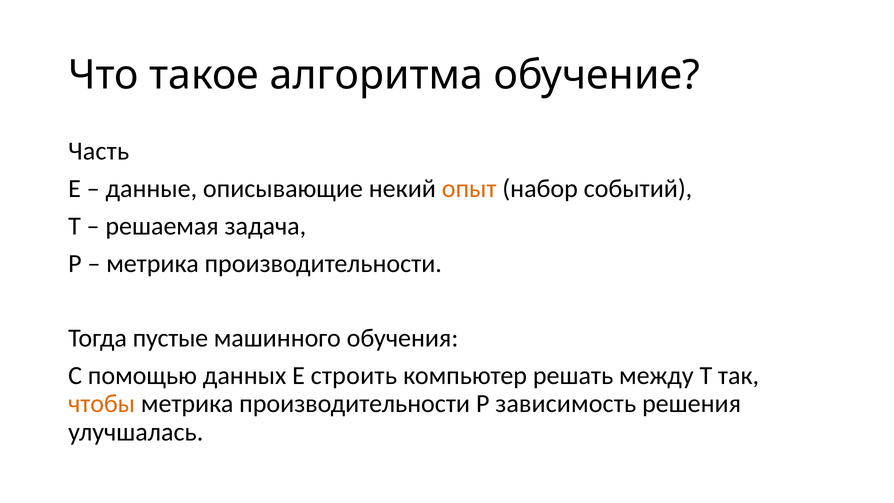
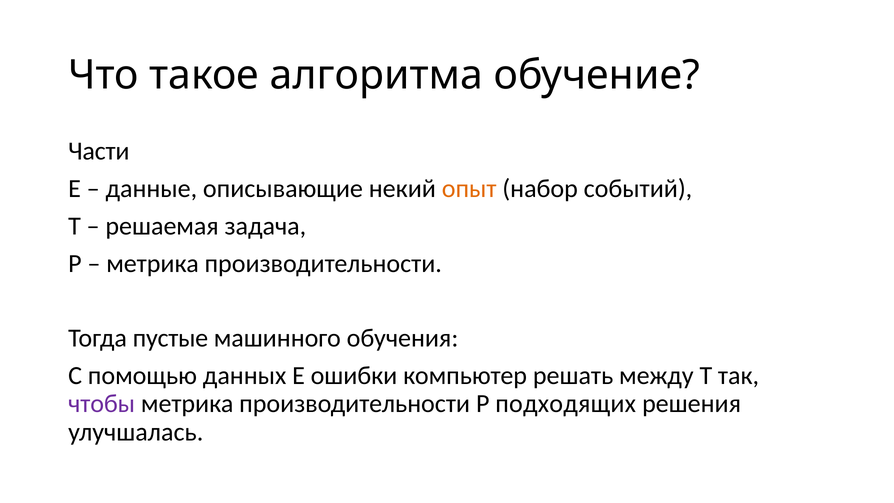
Часть: Часть -> Части (99, 151)
строить: строить -> ошибки (354, 376)
чтобы colour: orange -> purple (102, 404)
зависимость: зависимость -> подходящих (566, 404)
